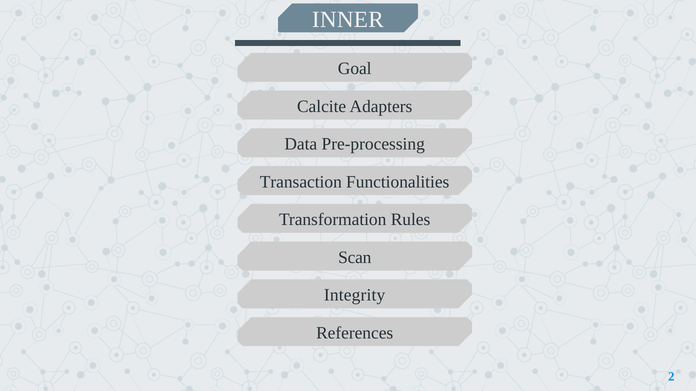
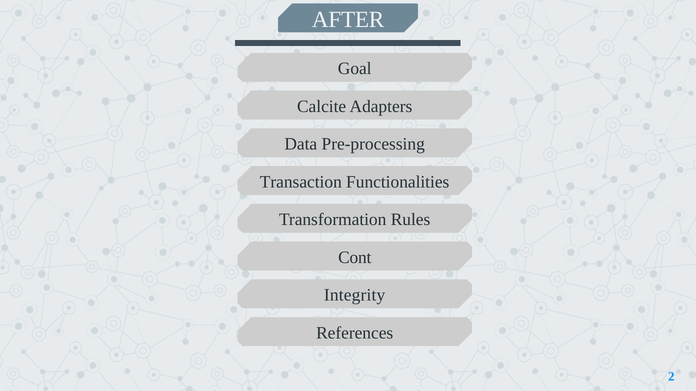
INNER: INNER -> AFTER (348, 19)
Scan: Scan -> Cont (355, 258)
